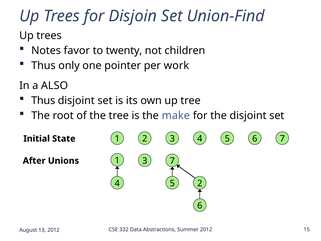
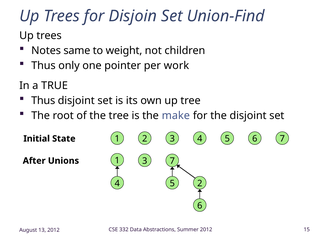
favor: favor -> same (77, 51)
twenty: twenty -> weight (124, 51)
ALSO: ALSO -> TRUE (55, 85)
